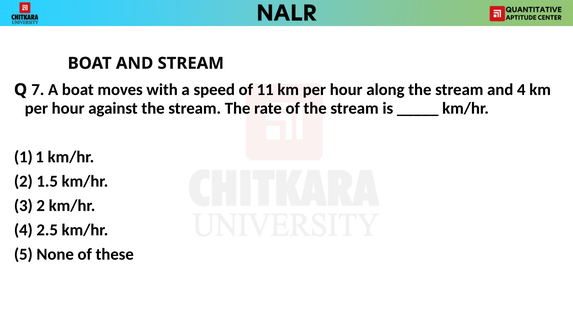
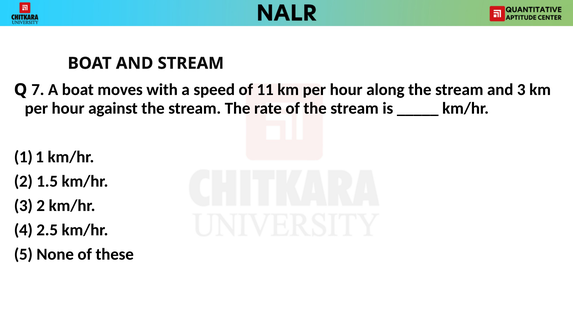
and 4: 4 -> 3 (521, 90)
